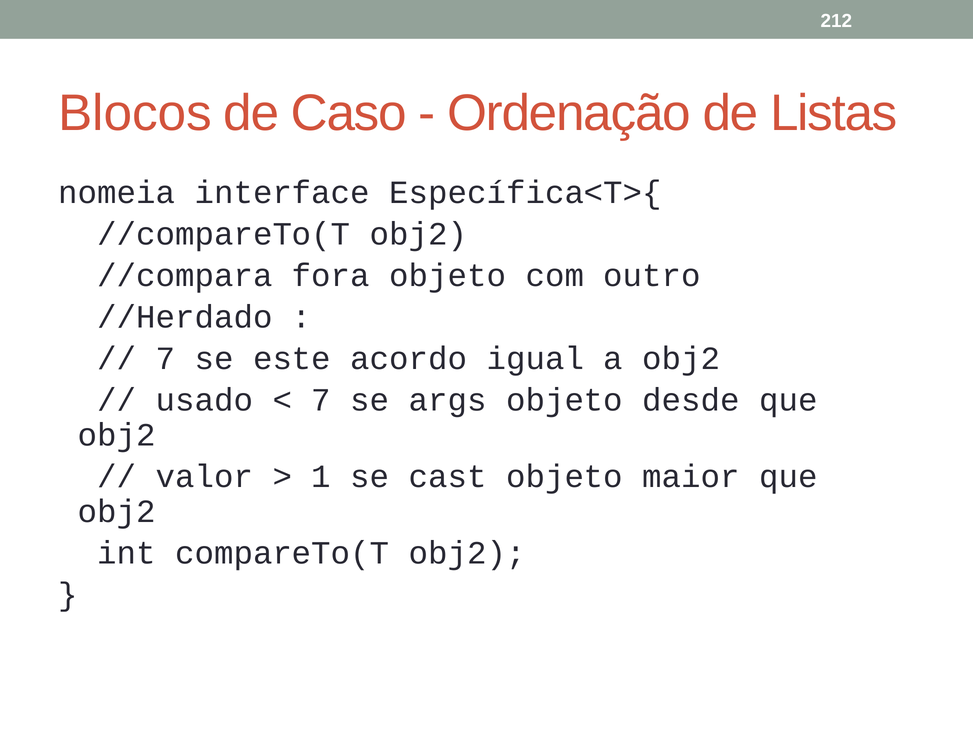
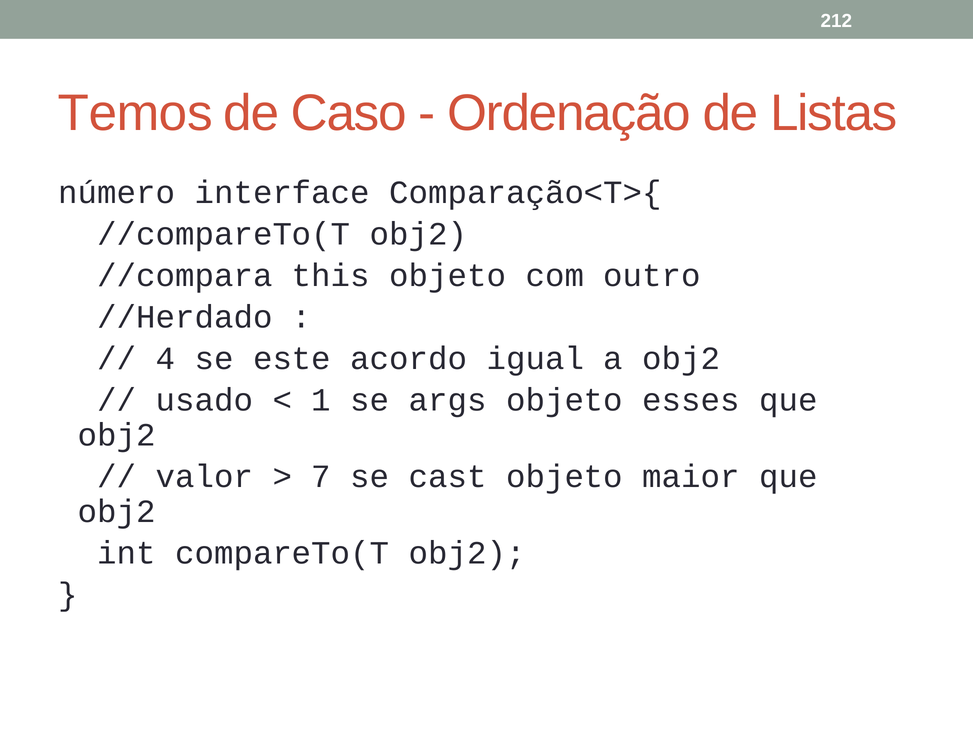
Blocos: Blocos -> Temos (135, 113)
nomeia: nomeia -> número (117, 192)
Específica<T>{: Específica<T>{ -> Comparação<T>{ (526, 192)
fora: fora -> this (331, 275)
7: 7 -> 4 (165, 358)
7: 7 -> 1 (321, 400)
desde: desde -> esses (691, 400)
1: 1 -> 7 (321, 476)
